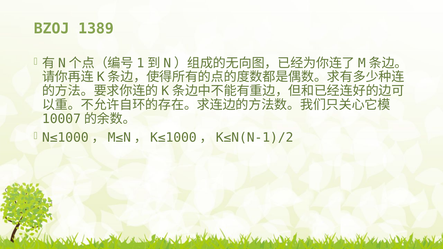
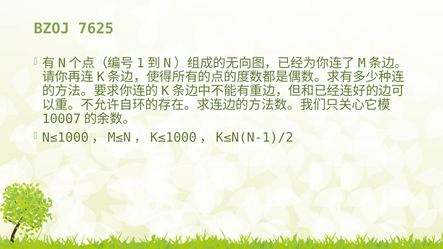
1389: 1389 -> 7625 (96, 29)
